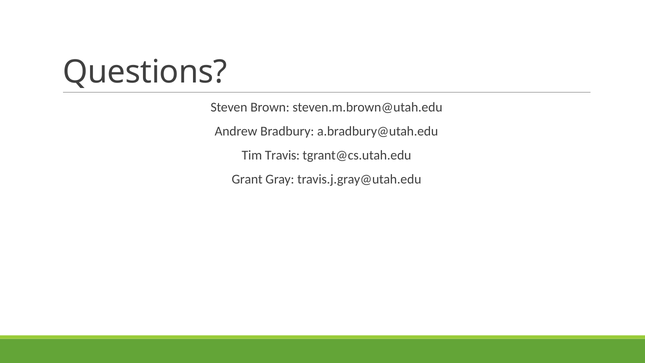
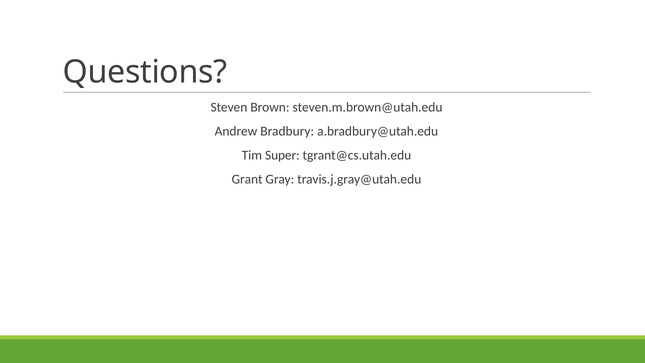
Travis: Travis -> Super (282, 155)
